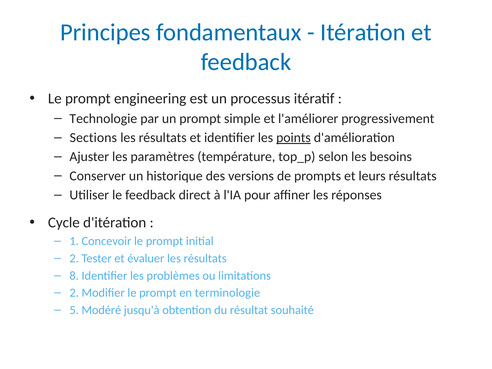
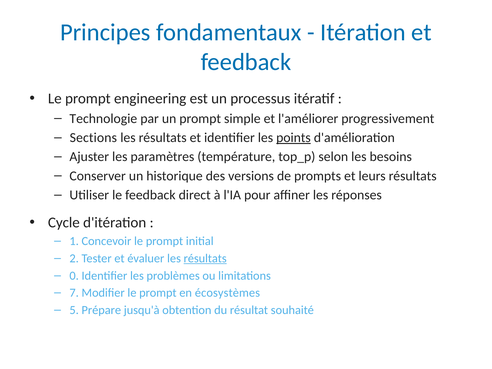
résultats underline: none -> present (205, 258)
8: 8 -> 0 (74, 276)
2: 2 -> 7 (74, 293)
terminologie: terminologie -> écosystèmes (227, 293)
Modéré: Modéré -> Prépare (101, 310)
